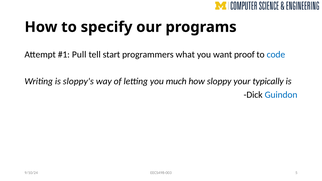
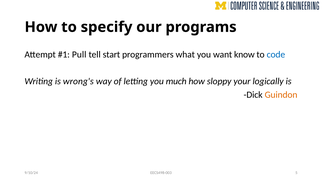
proof: proof -> know (244, 54)
sloppy's: sloppy's -> wrong's (78, 81)
typically: typically -> logically (268, 81)
Guindon colour: blue -> orange (281, 95)
